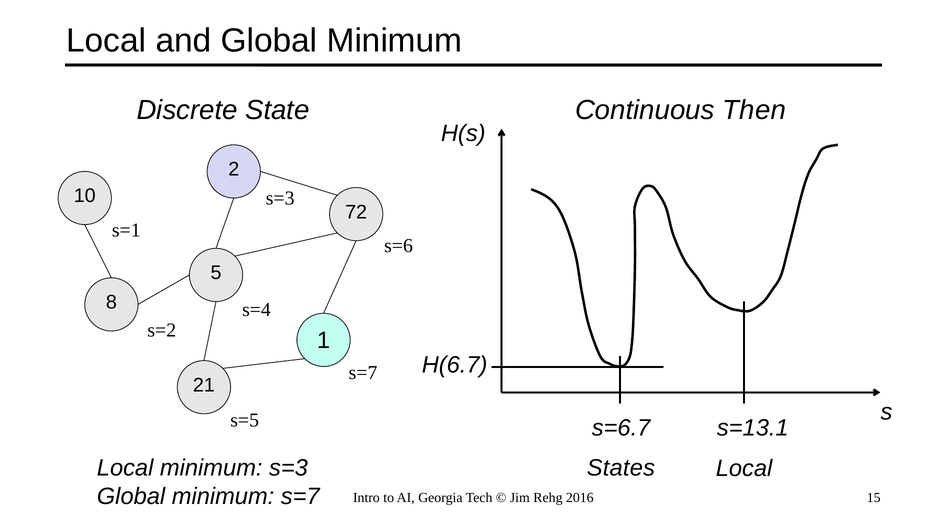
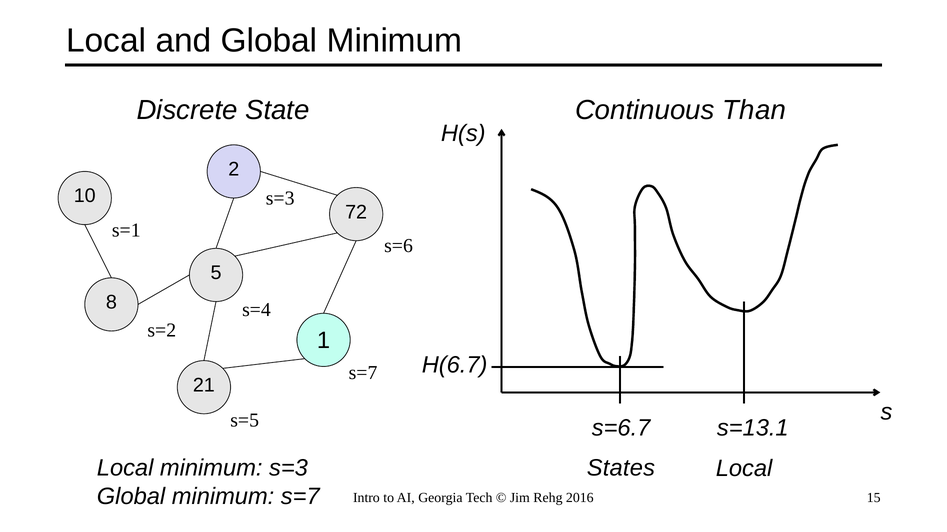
Then: Then -> Than (754, 110)
